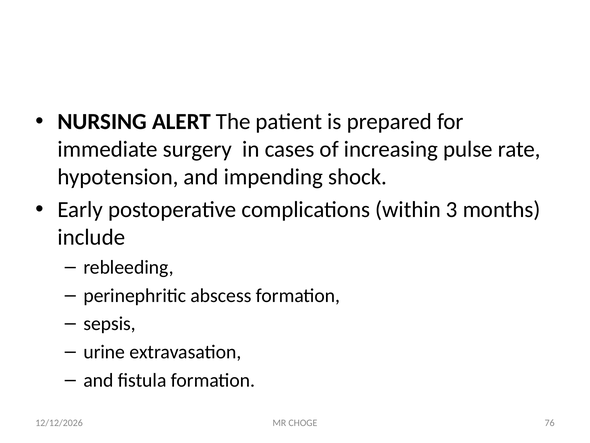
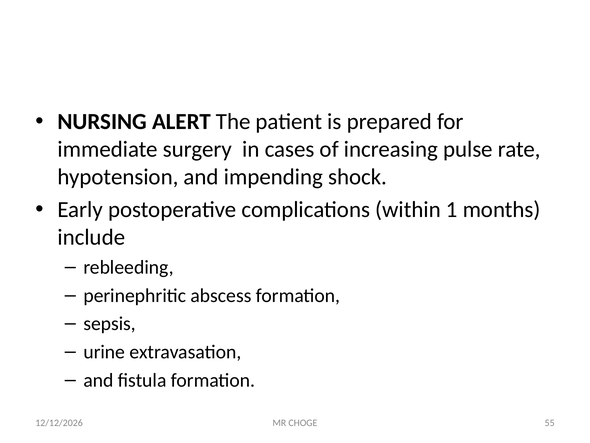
3: 3 -> 1 (452, 209)
76: 76 -> 55 (550, 422)
